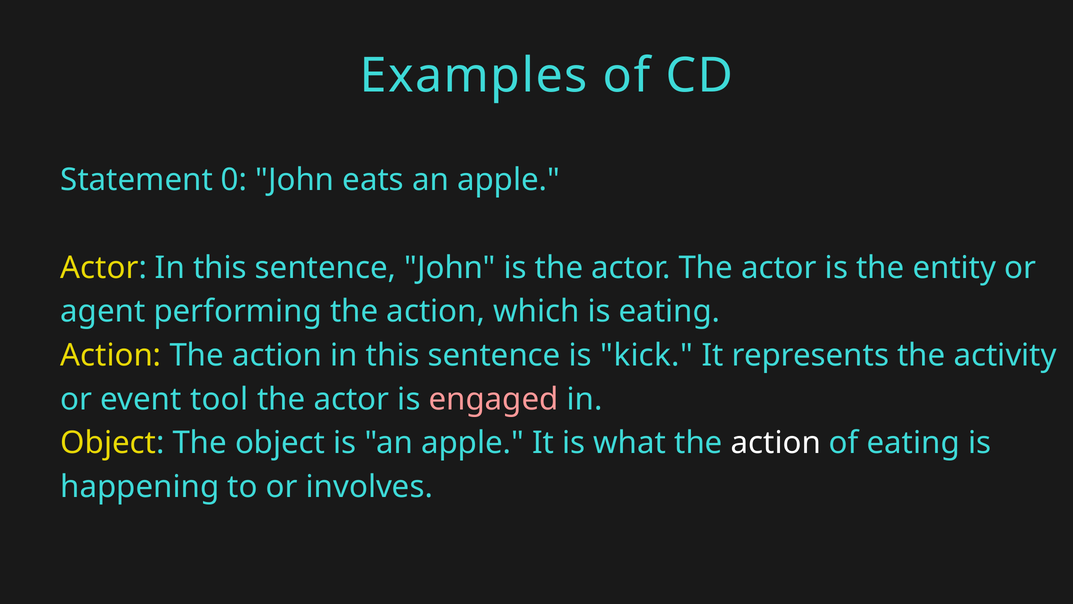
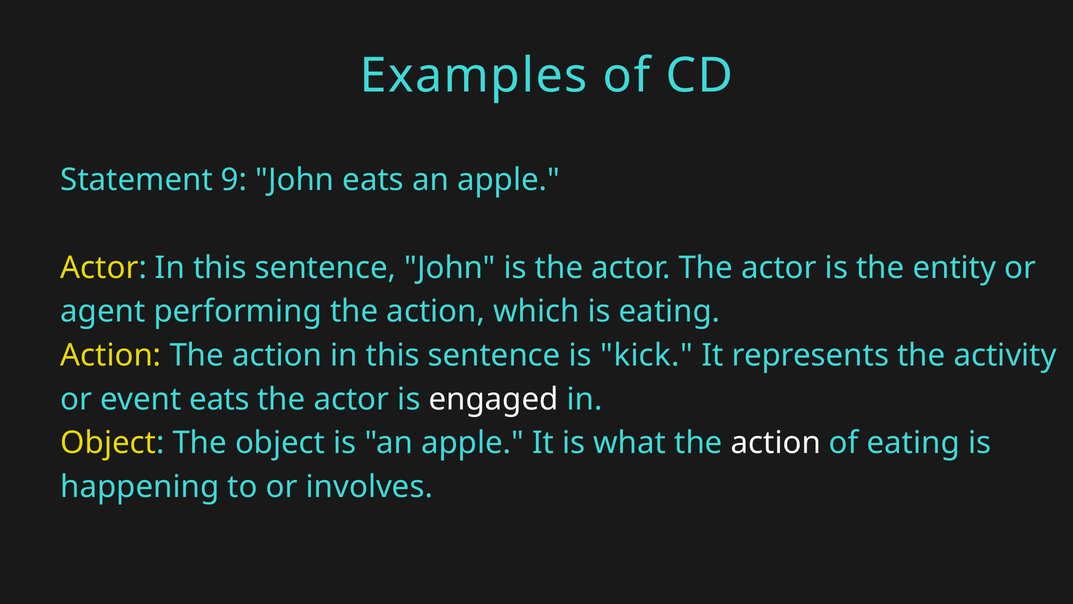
0: 0 -> 9 (234, 180)
event tool: tool -> eats (220, 399)
engaged colour: pink -> white (494, 399)
